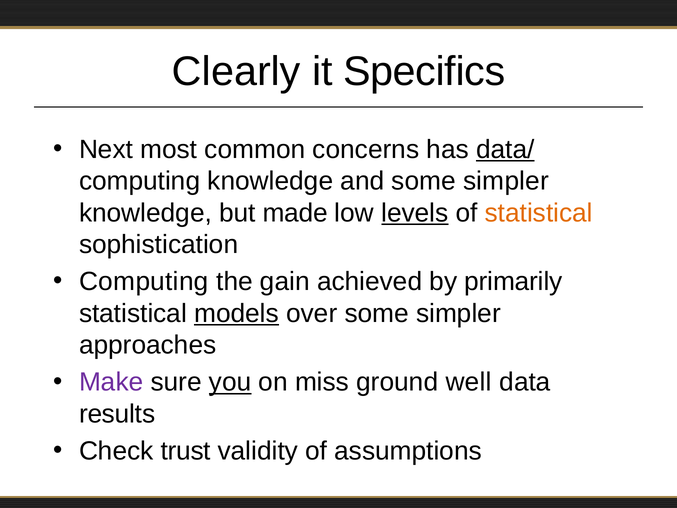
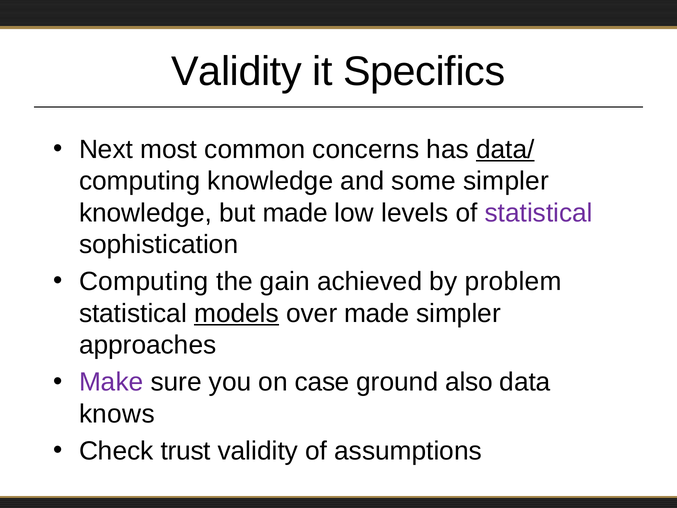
Clearly: Clearly -> Validity (237, 72)
levels underline: present -> none (415, 213)
statistical colour: orange -> purple (539, 213)
primarily: primarily -> problem (513, 282)
over some: some -> made (377, 313)
you underline: present -> none (230, 382)
miss: miss -> case (322, 382)
well: well -> also (469, 382)
results: results -> knows (117, 414)
